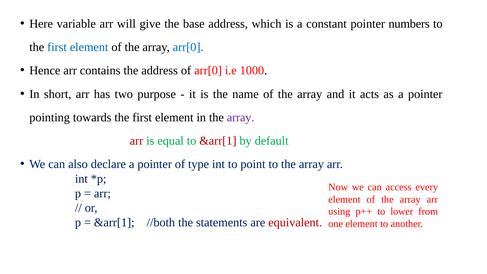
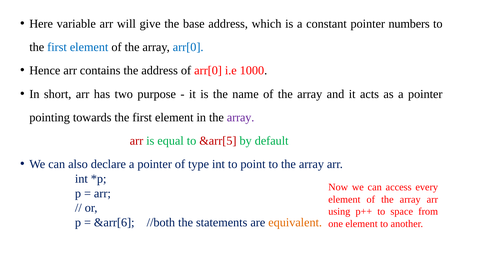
to &arr[1: &arr[1 -> &arr[5 (218, 141)
lower: lower -> space (402, 212)
&arr[1: &arr[1 -> &arr[6 (114, 223)
equivalent colour: red -> orange (295, 223)
